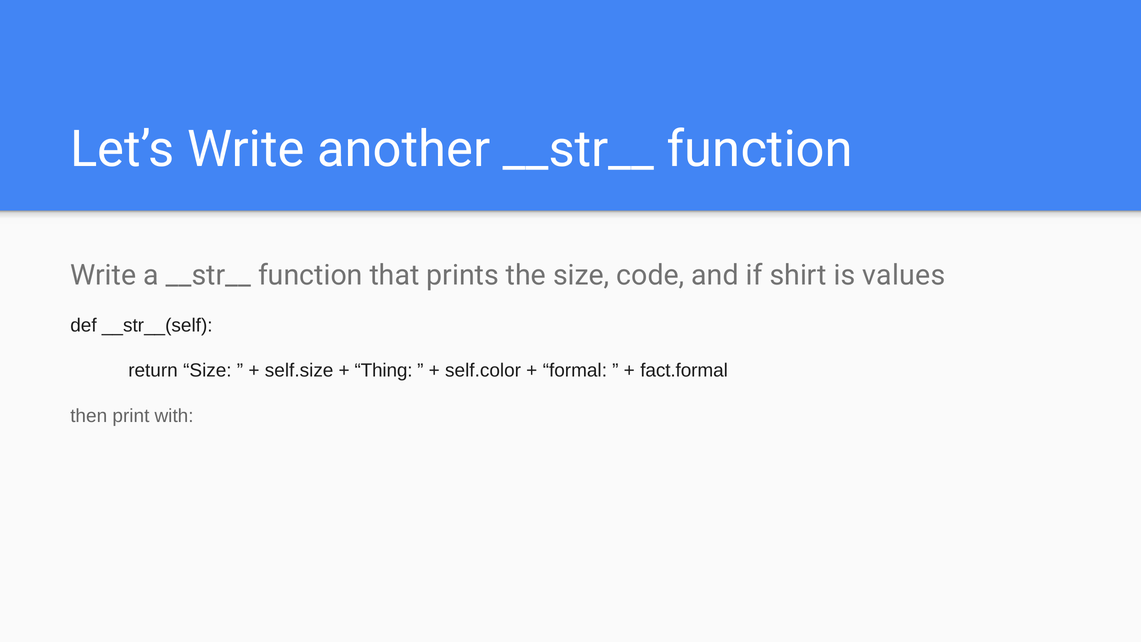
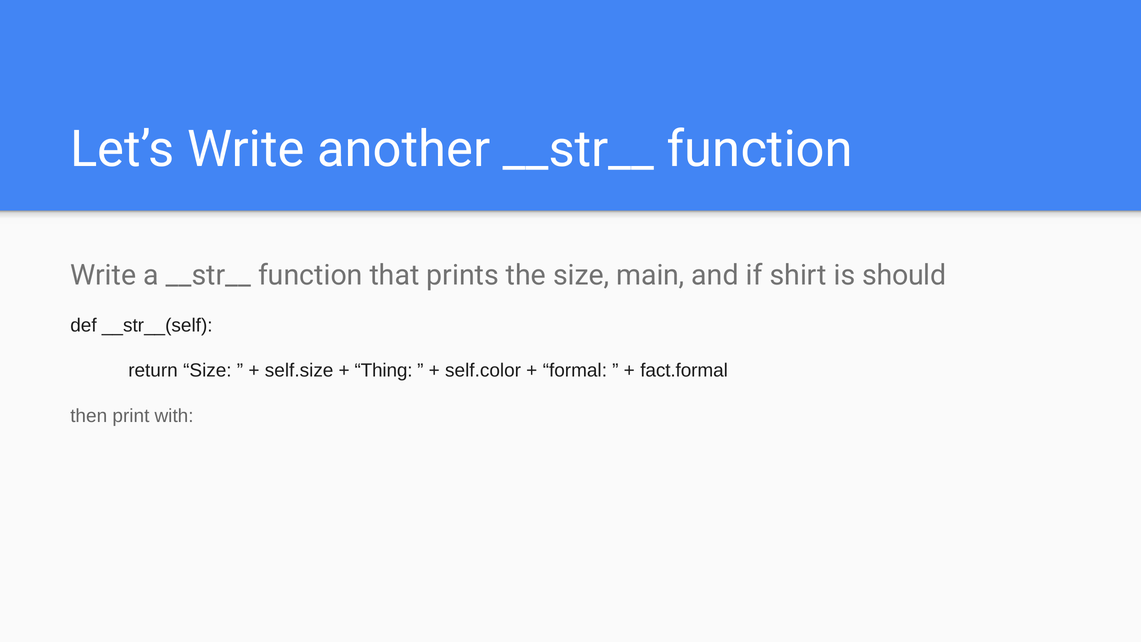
code: code -> main (650, 275)
values: values -> should (904, 275)
